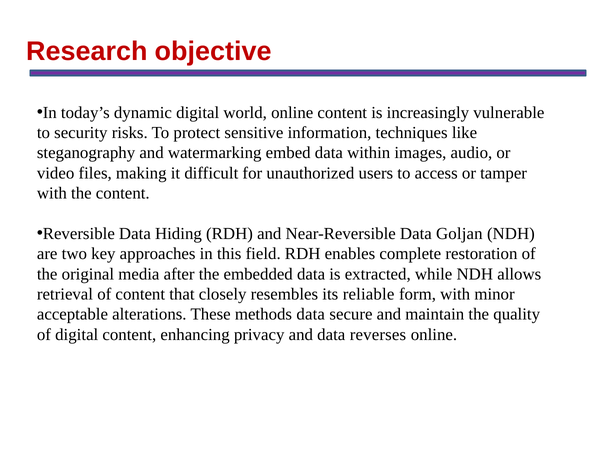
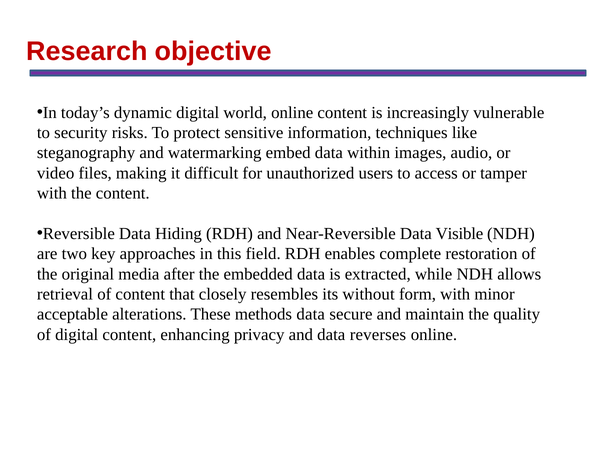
Goljan: Goljan -> Visible (460, 234)
reliable: reliable -> without (369, 295)
